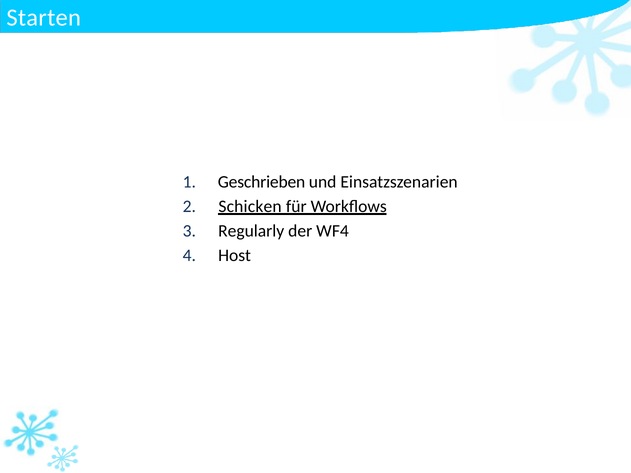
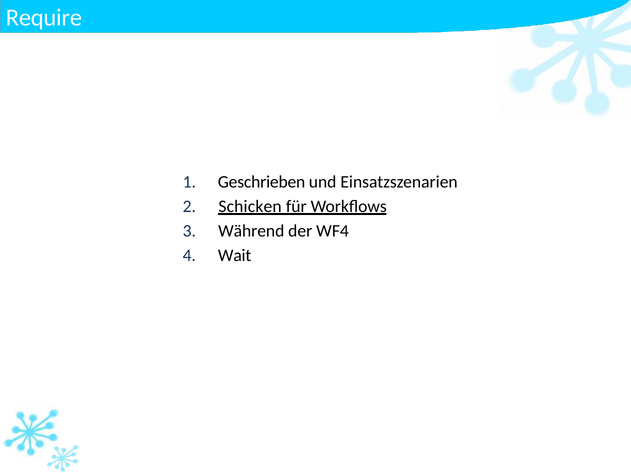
Starten: Starten -> Require (44, 18)
Regularly: Regularly -> Während (251, 231)
Host: Host -> Wait (235, 256)
